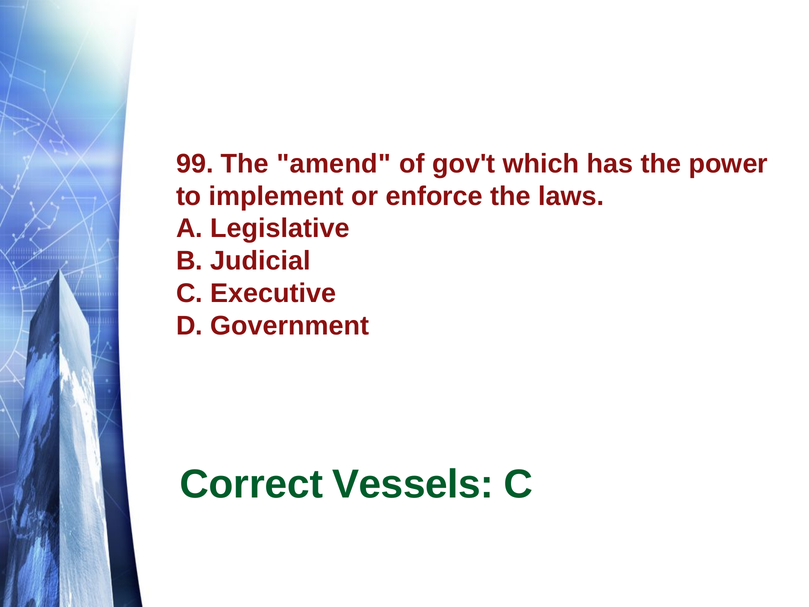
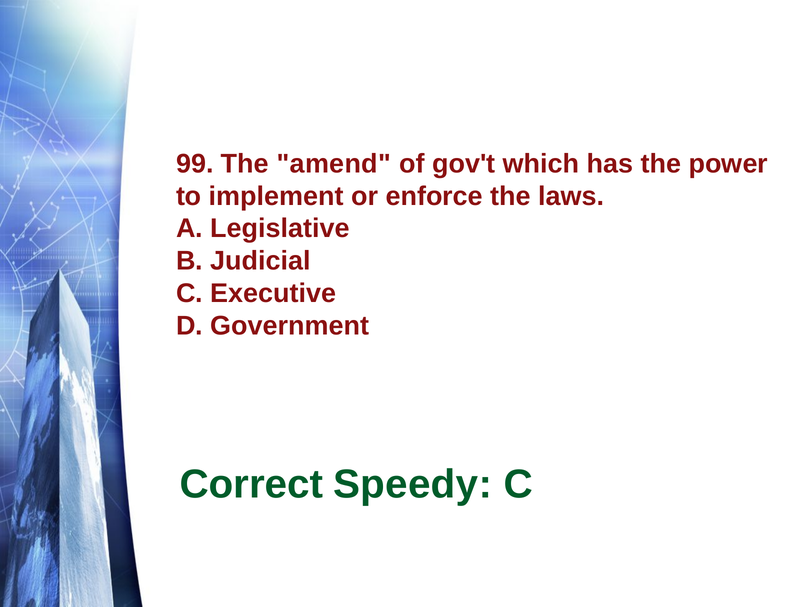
Vessels: Vessels -> Speedy (413, 484)
